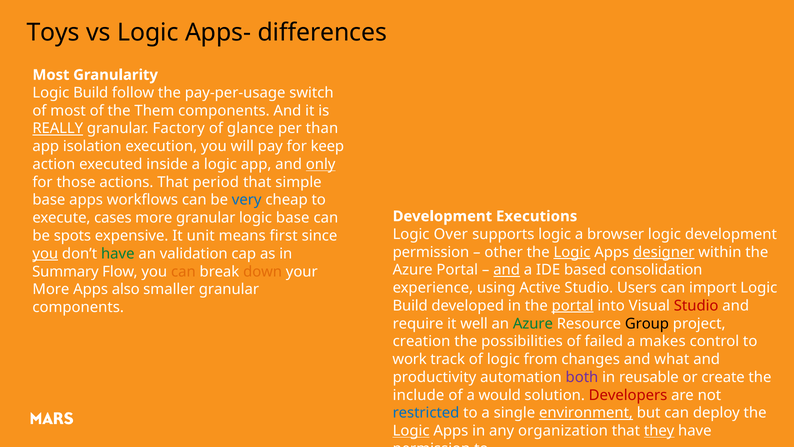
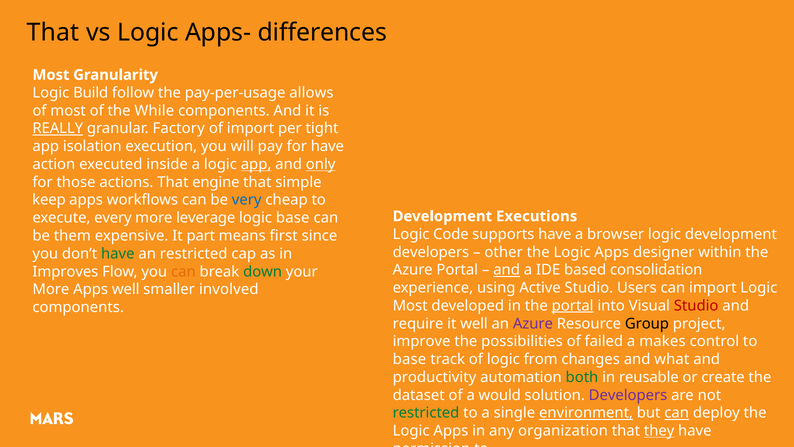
Toys: Toys -> That (53, 32)
switch: switch -> allows (311, 93)
Them: Them -> While (154, 111)
of glance: glance -> import (250, 128)
than: than -> tight (322, 128)
for keep: keep -> have (327, 146)
app underline: none -> present (256, 164)
period: period -> engine (216, 182)
base: base -> keep (49, 200)
cases: cases -> every (113, 218)
more granular: granular -> leverage (206, 218)
Over: Over -> Code (451, 234)
supports logic: logic -> have (555, 234)
spots: spots -> them (72, 236)
unit: unit -> part (201, 236)
permission: permission -> developers (431, 252)
Logic underline: present -> none (572, 252)
designer underline: present -> none (664, 252)
you underline: present -> none (45, 253)
an validation: validation -> restricted (194, 253)
Summary: Summary -> Improves (65, 271)
down colour: orange -> green (263, 271)
Apps also: also -> well (126, 289)
smaller granular: granular -> involved (229, 289)
Build: Build -> Most (410, 305)
Azure colour: green -> purple (533, 323)
creation: creation -> improve (422, 341)
work: work -> base (409, 359)
both colour: purple -> green (582, 377)
include: include -> dataset (419, 395)
Developers colour: red -> purple (628, 395)
restricted colour: blue -> green (426, 413)
can underline: none -> present (677, 413)
Logic underline: present -> none (411, 431)
